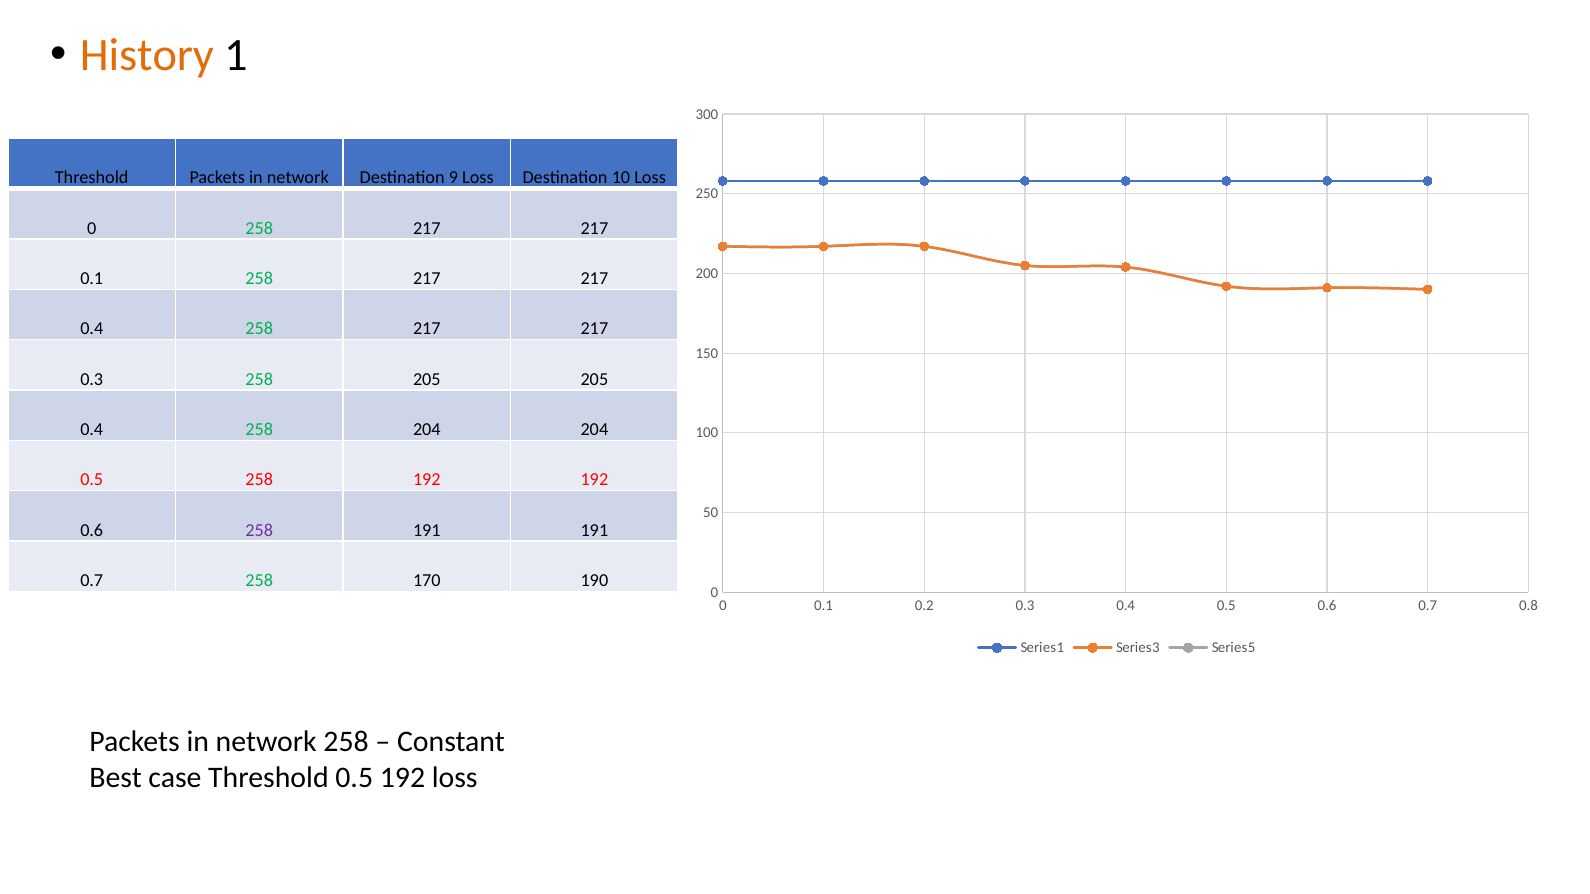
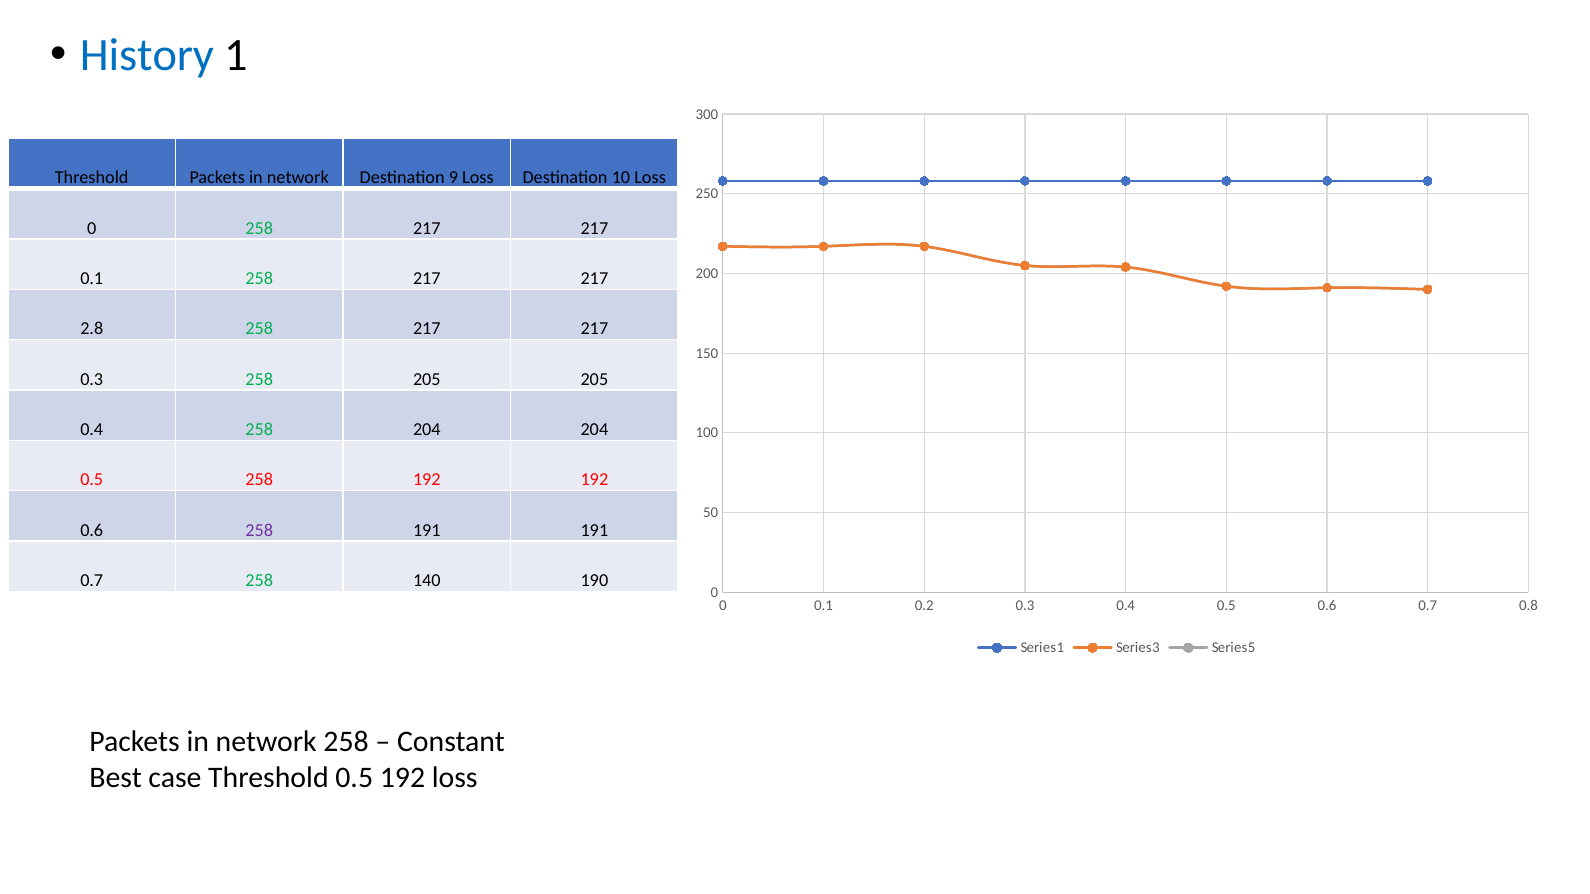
History colour: orange -> blue (147, 55)
0.4: 0.4 -> 2.8 (92, 329)
170: 170 -> 140 (427, 581)
